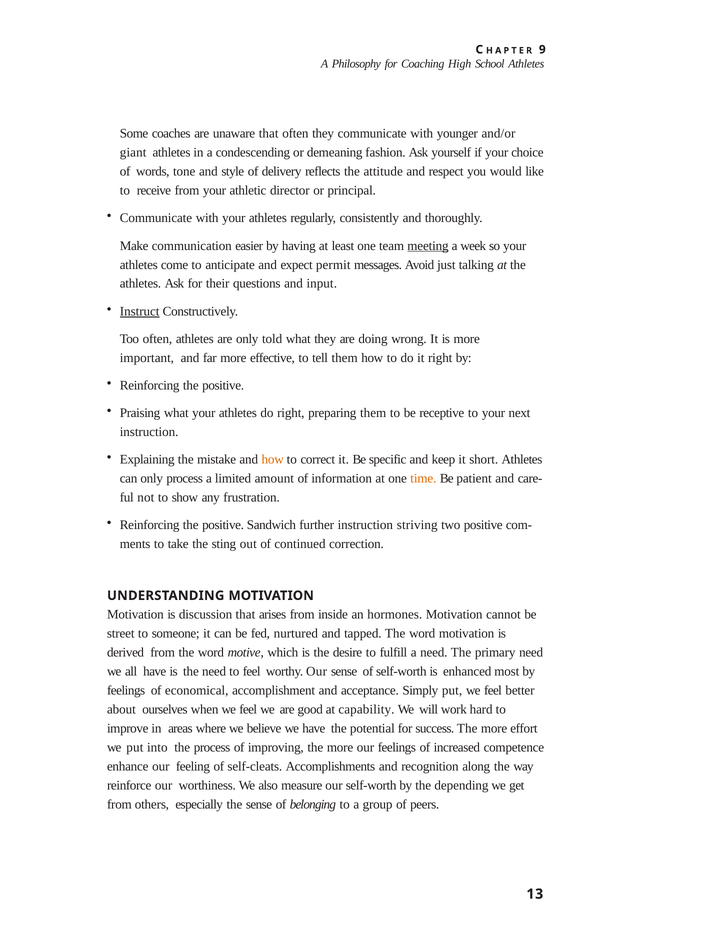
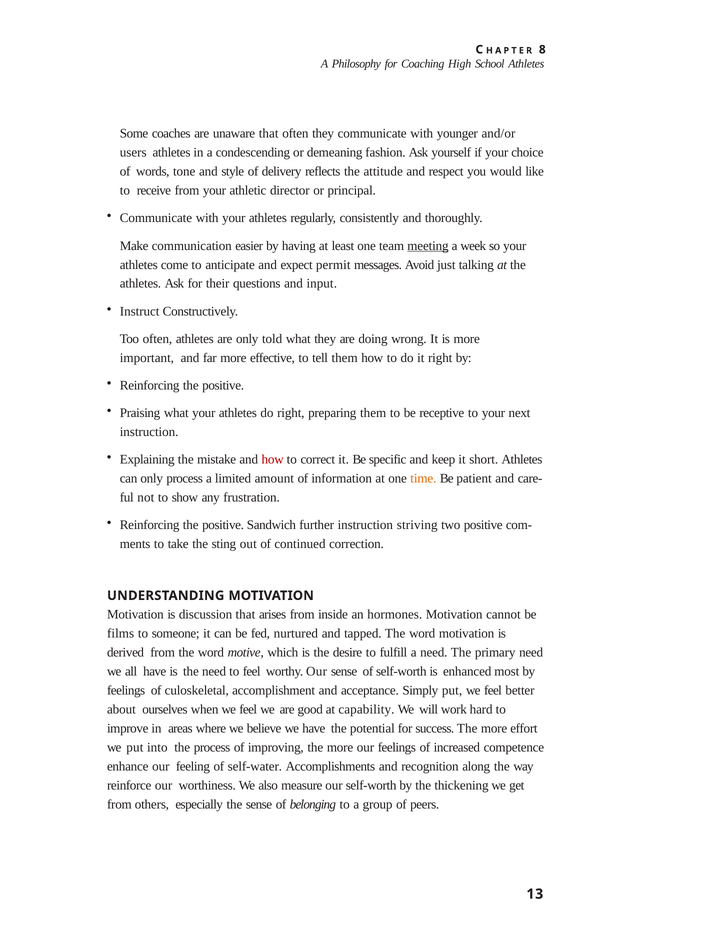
9: 9 -> 8 (542, 50)
giant: giant -> users (133, 153)
Instruct underline: present -> none (140, 311)
how colour: orange -> red (273, 460)
street: street -> films (121, 634)
economical: economical -> culoskeletal (197, 691)
self-cleats: self-cleats -> self-water (255, 767)
depending: depending -> thickening (462, 786)
